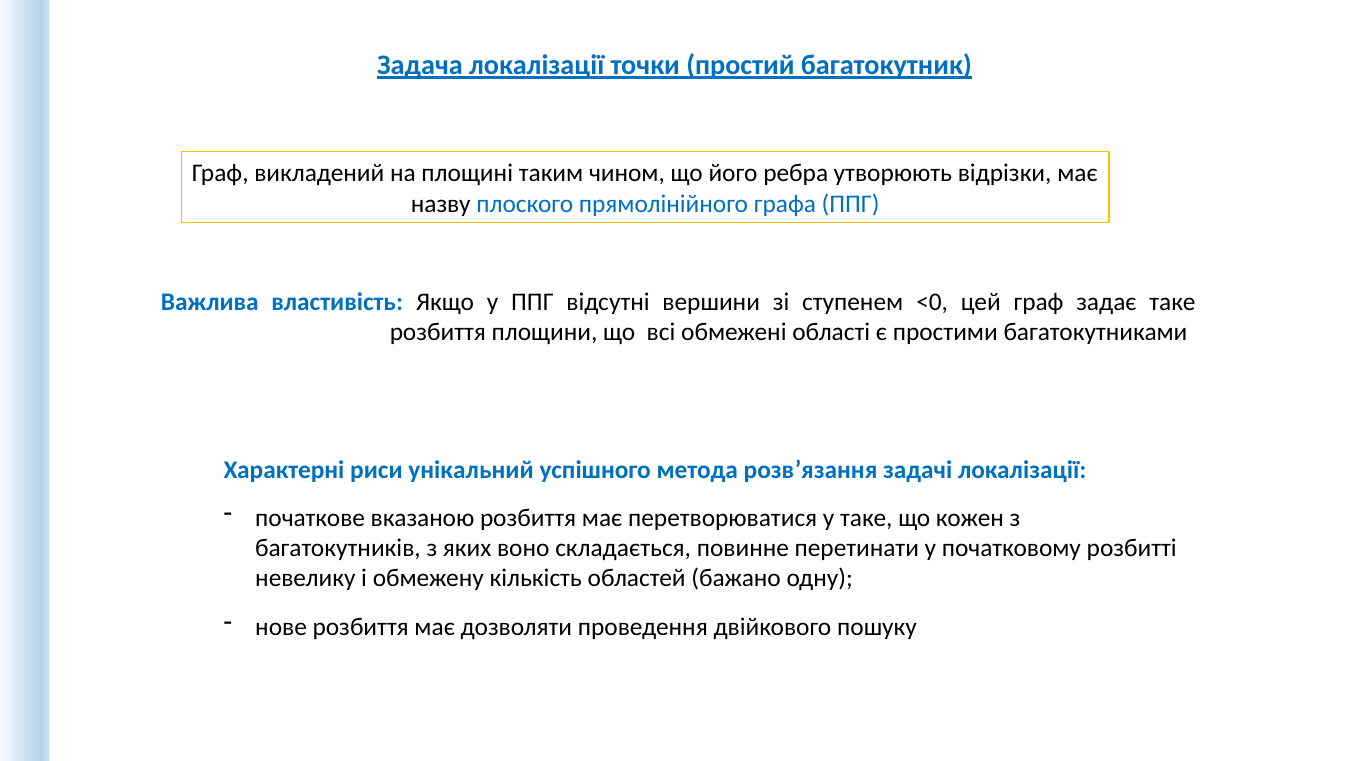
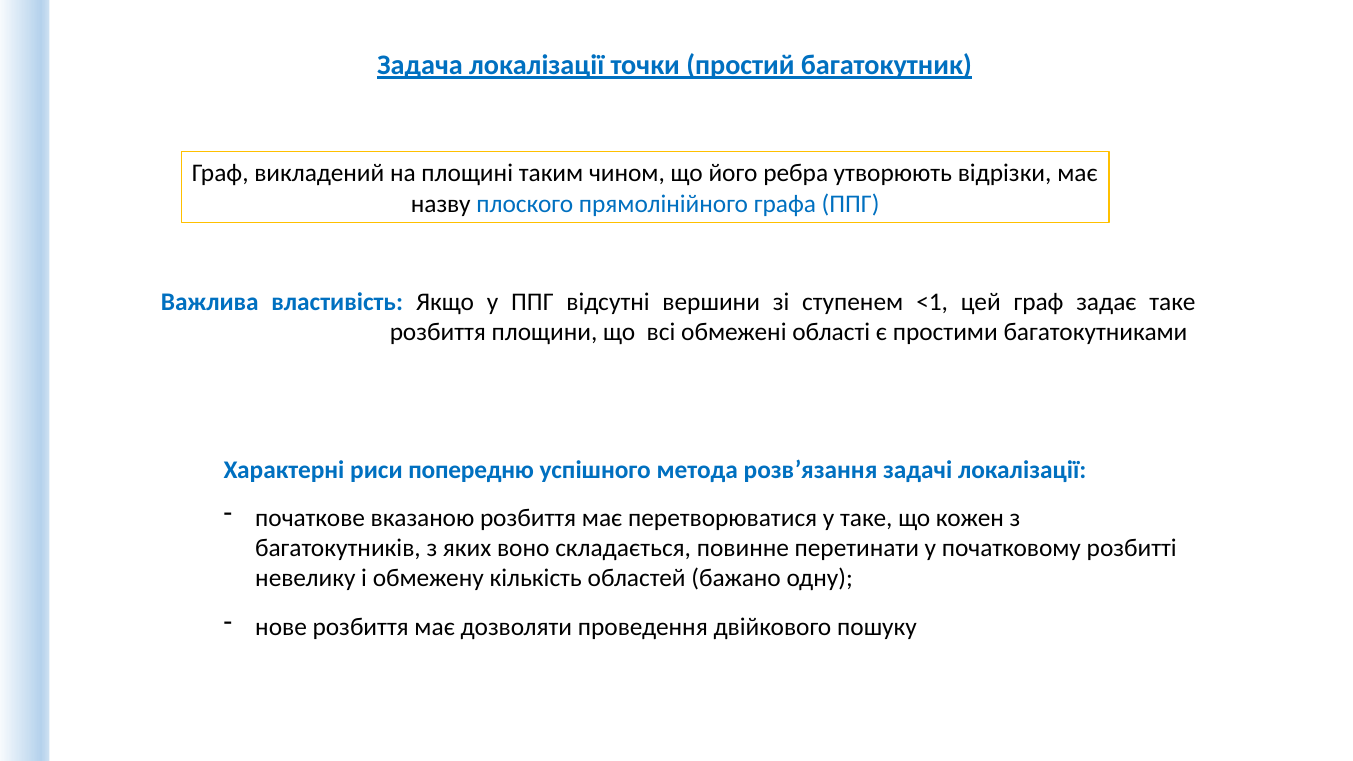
<0: <0 -> <1 (932, 302)
унікальний: унікальний -> попередню (471, 470)
